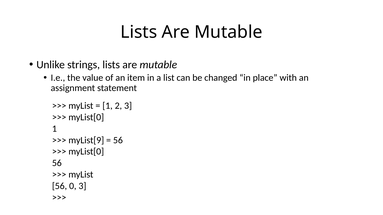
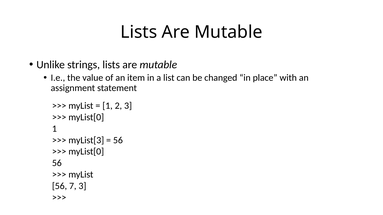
myList[9: myList[9 -> myList[3 (86, 140)
0: 0 -> 7 (73, 186)
